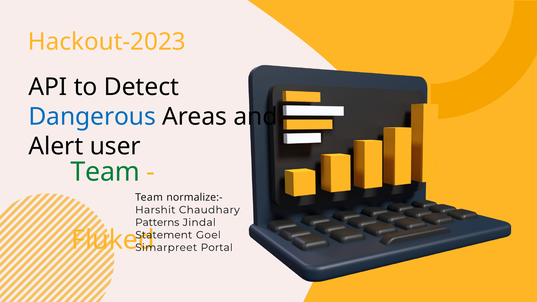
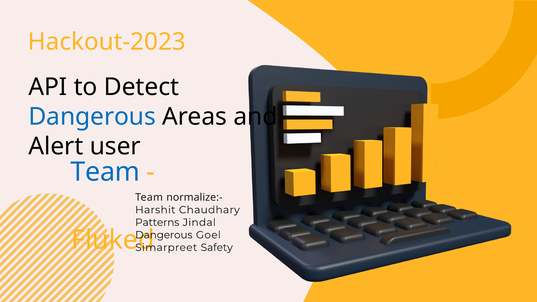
Team colour: green -> blue (105, 172)
Statement: Statement -> Dangerous (164, 235)
Portal: Portal -> Safety (217, 248)
